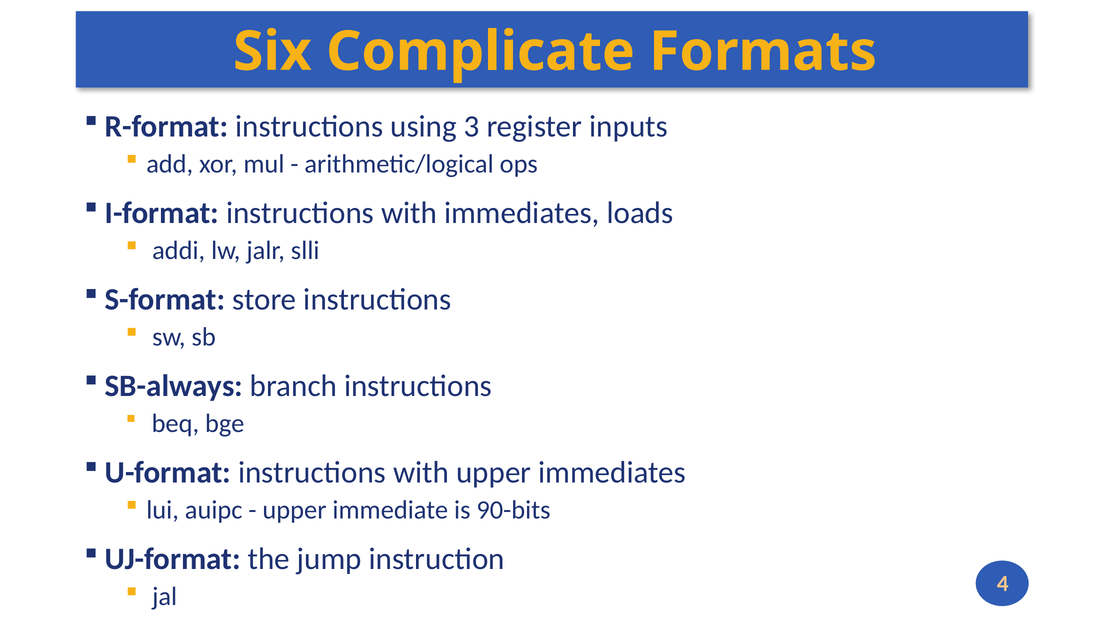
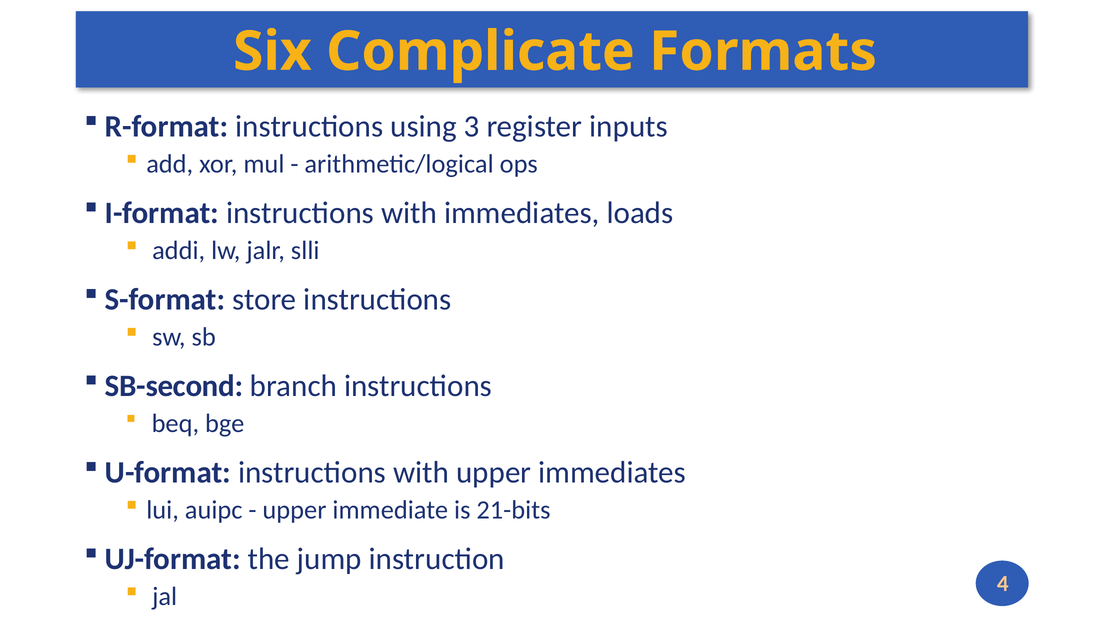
SB-always: SB-always -> SB-second (174, 386)
90-bits: 90-bits -> 21-bits (513, 510)
